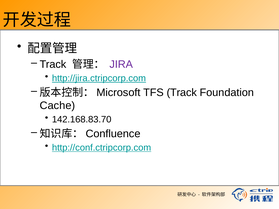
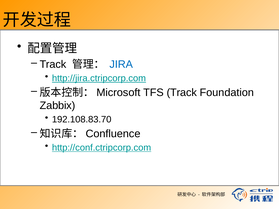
JIRA colour: purple -> blue (121, 64)
Cache: Cache -> Zabbix (58, 106)
142.168.83.70: 142.168.83.70 -> 192.108.83.70 (82, 120)
